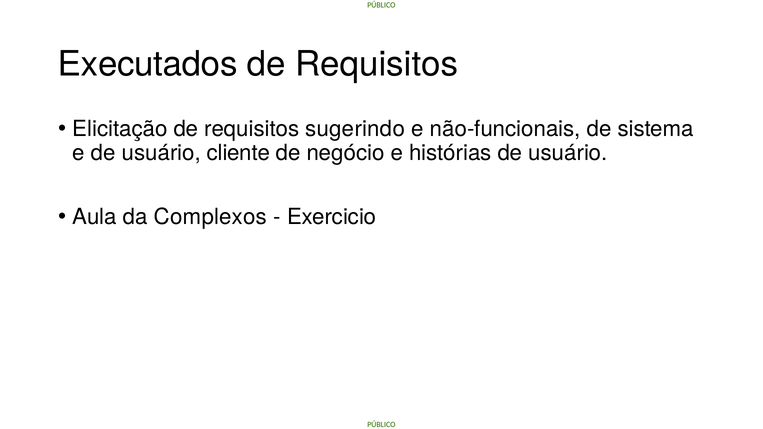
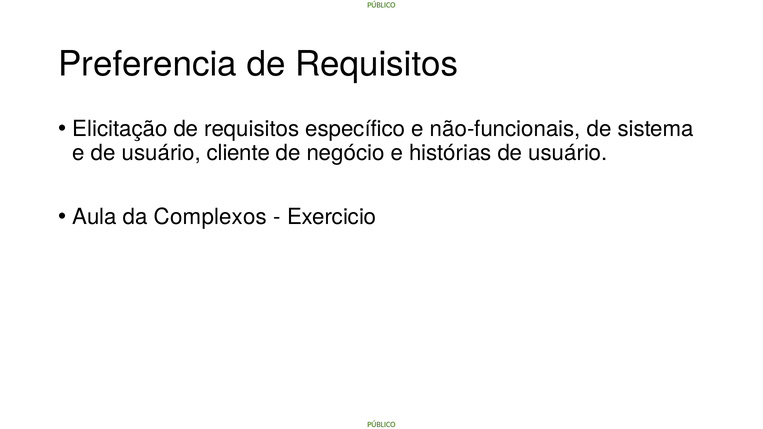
Executados: Executados -> Preferencia (148, 64)
sugerindo: sugerindo -> específico (355, 129)
